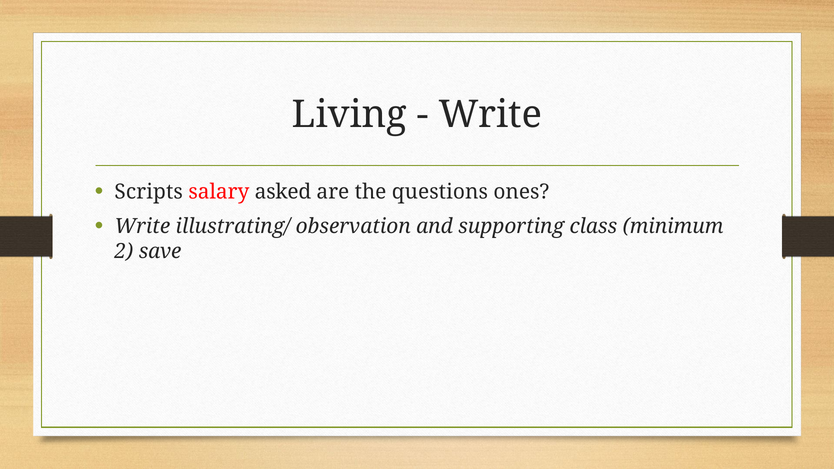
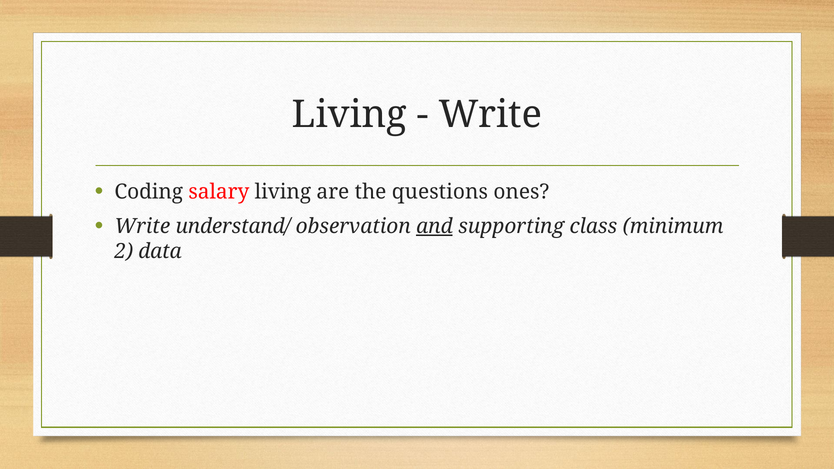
Scripts: Scripts -> Coding (149, 192)
salary asked: asked -> living (283, 192)
illustrating/: illustrating/ -> understand/ (233, 226)
and underline: none -> present (434, 226)
save: save -> data (160, 251)
